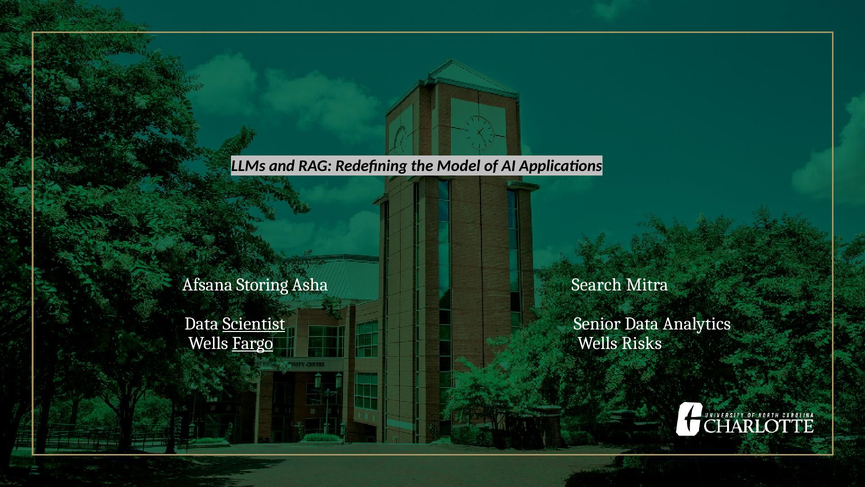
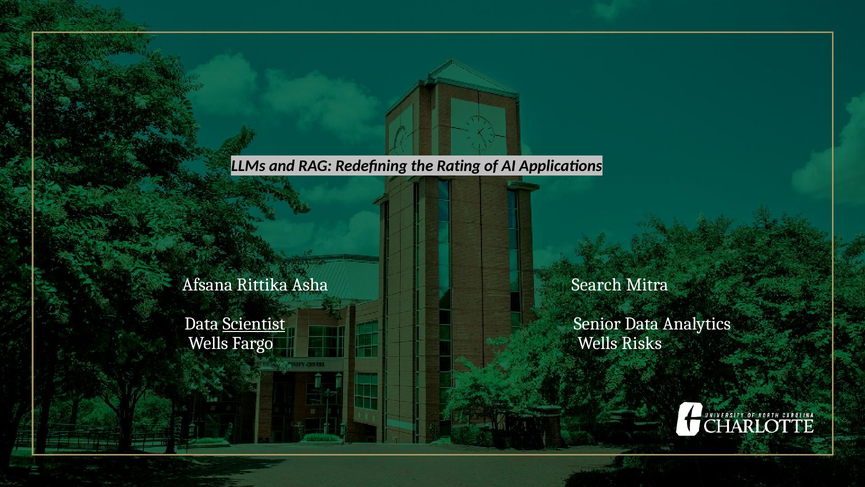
Model: Model -> Rating (459, 166)
Storing: Storing -> Rittika (262, 284)
Fargo underline: present -> none (253, 343)
